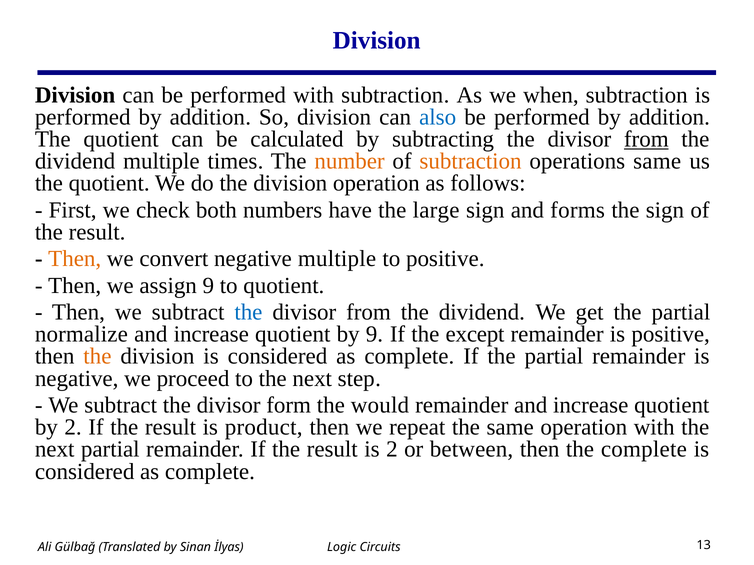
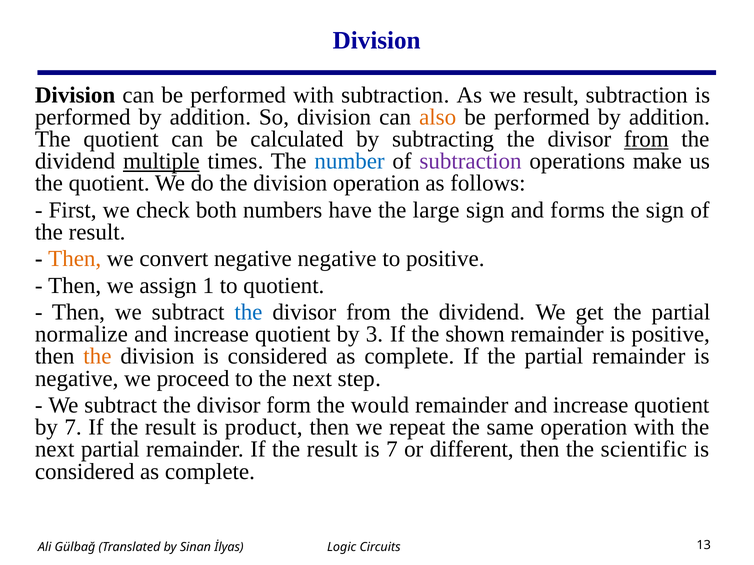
we when: when -> result (551, 95)
also colour: blue -> orange (438, 117)
multiple underline: none -> present (161, 161)
number colour: orange -> blue (350, 161)
subtraction colour: orange -> purple (471, 161)
operations same: same -> make (657, 161)
negative multiple: multiple -> negative (337, 259)
assign 9: 9 -> 1 (208, 286)
by 9: 9 -> 3 (374, 335)
except: except -> shown (475, 335)
by 2: 2 -> 7 (73, 428)
is 2: 2 -> 7 (392, 450)
between: between -> different (472, 450)
the complete: complete -> scientific (644, 450)
